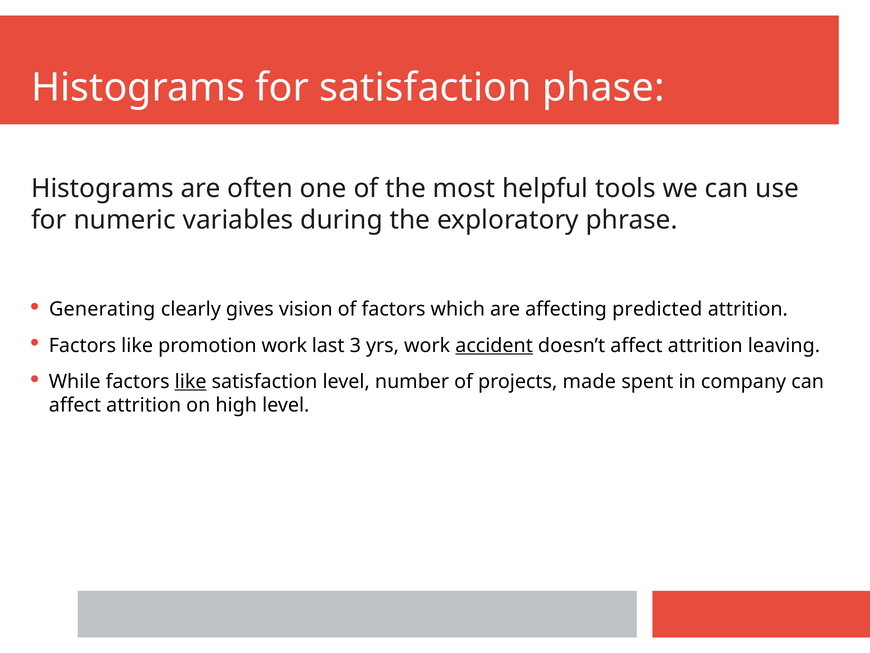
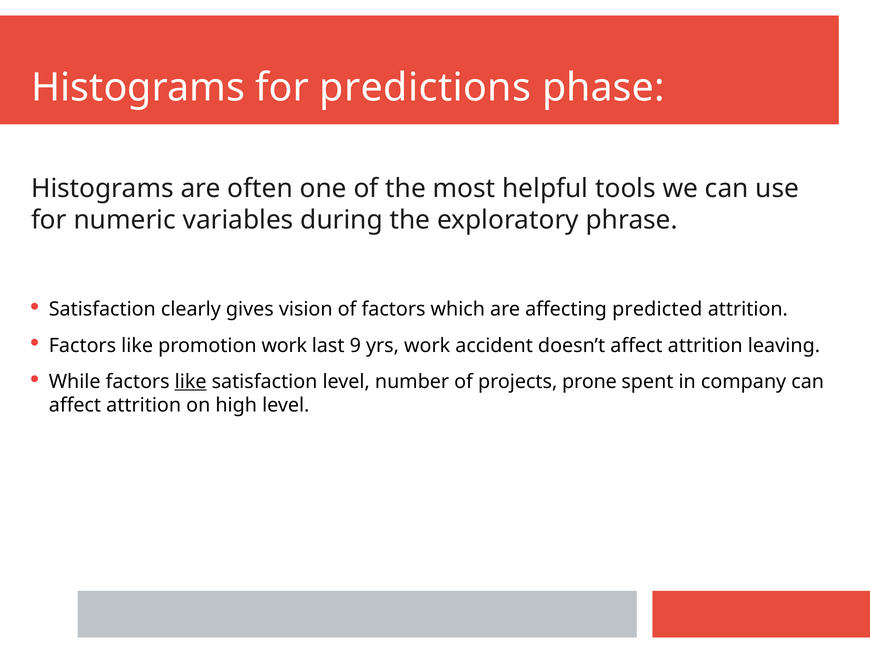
for satisfaction: satisfaction -> predictions (425, 88)
Generating: Generating -> Satisfaction (102, 309)
3: 3 -> 9 (355, 345)
accident underline: present -> none (494, 345)
made: made -> prone (589, 381)
